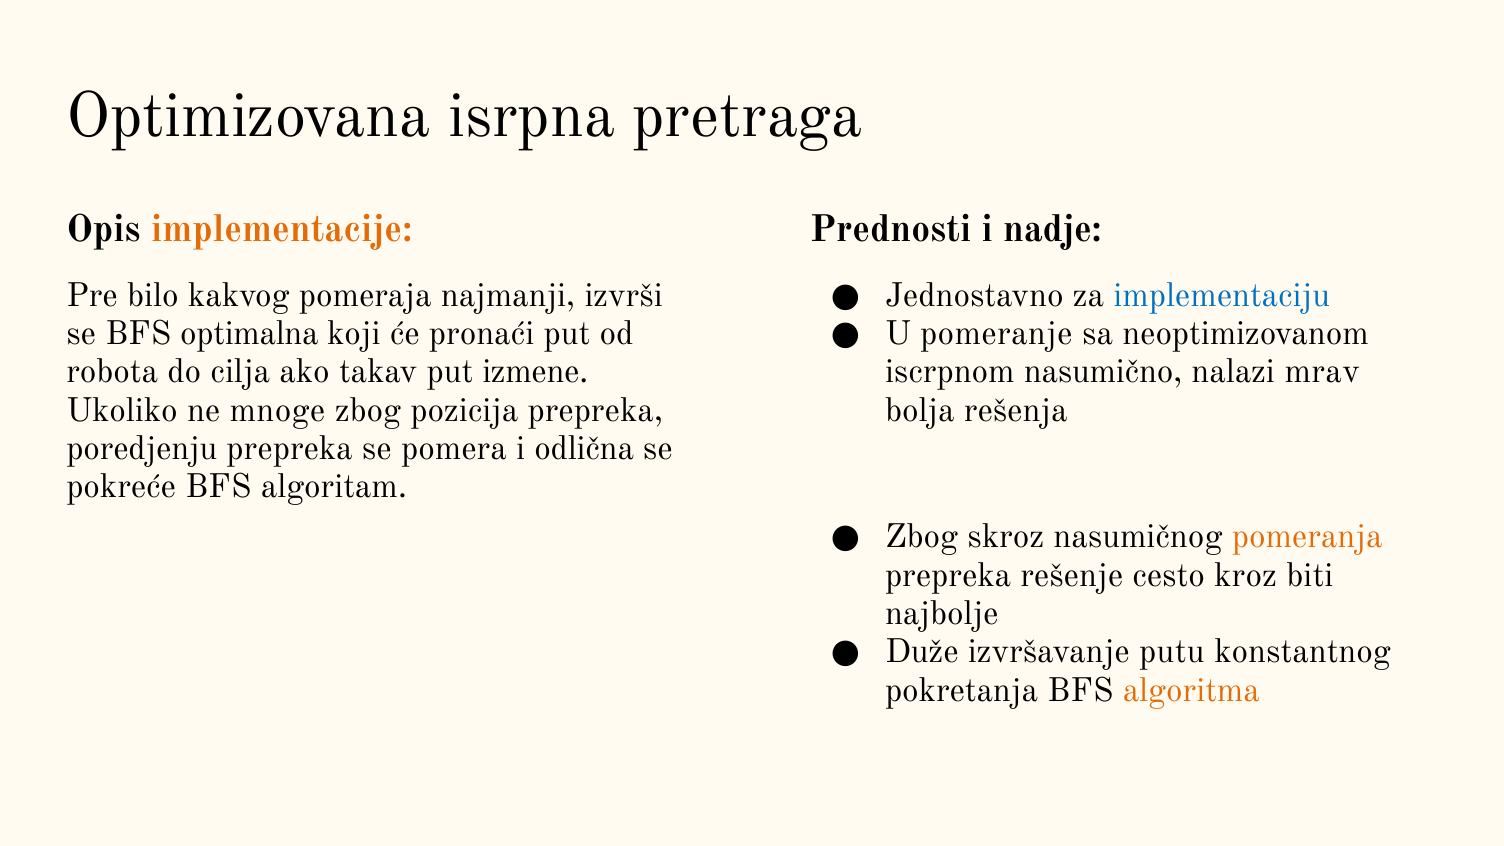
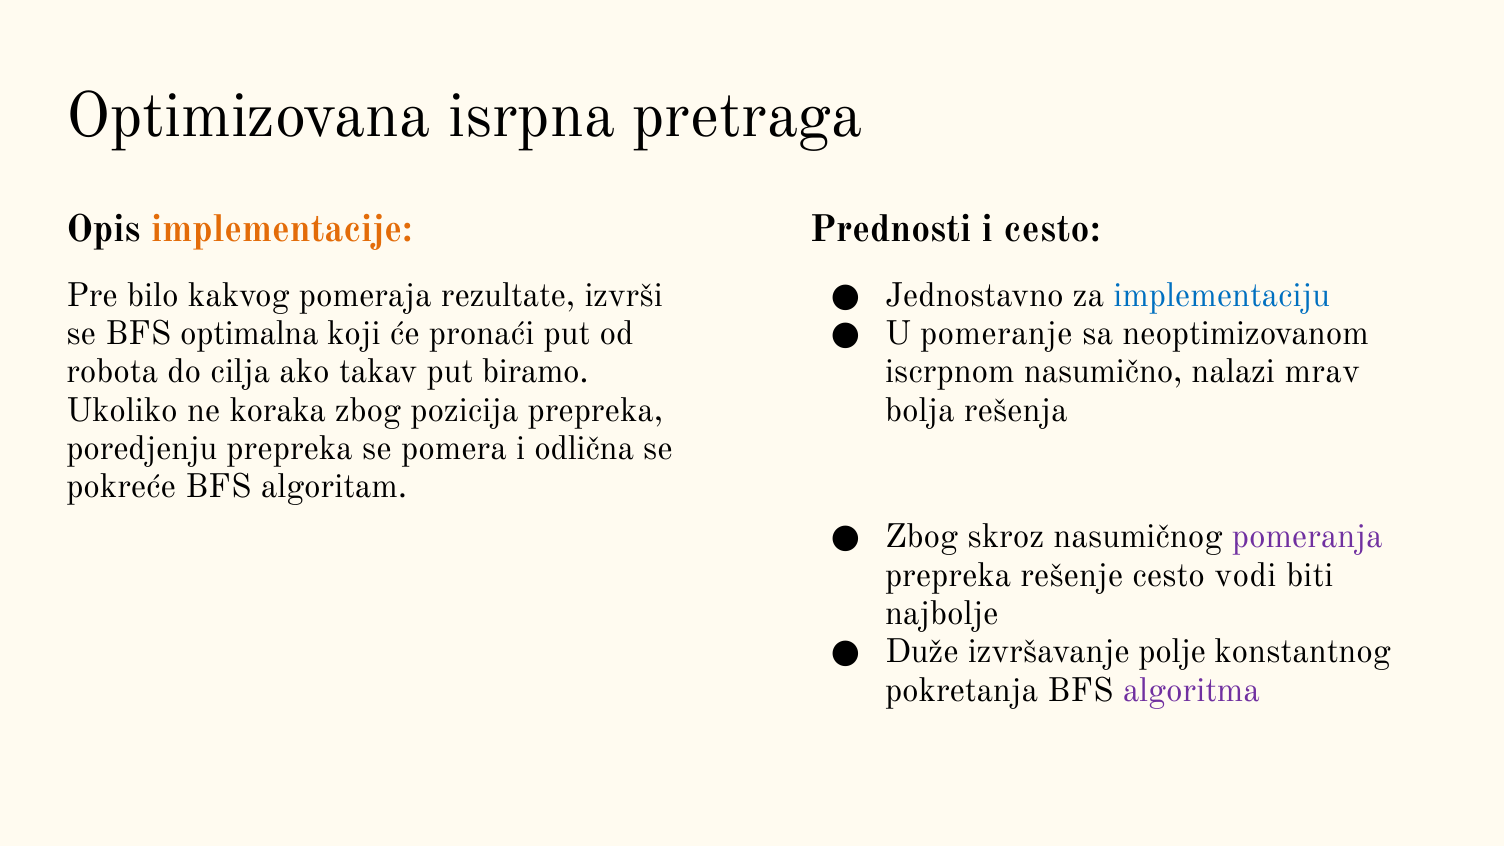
i nadje: nadje -> cesto (1052, 230)
najmanji: najmanji -> rezultate (508, 295)
izmene: izmene -> biramo (535, 372)
mnoge: mnoge -> koraka (278, 410)
pomeranja colour: orange -> purple (1307, 537)
kroz: kroz -> vodi (1246, 575)
putu: putu -> polje (1172, 652)
algoritma colour: orange -> purple (1191, 690)
